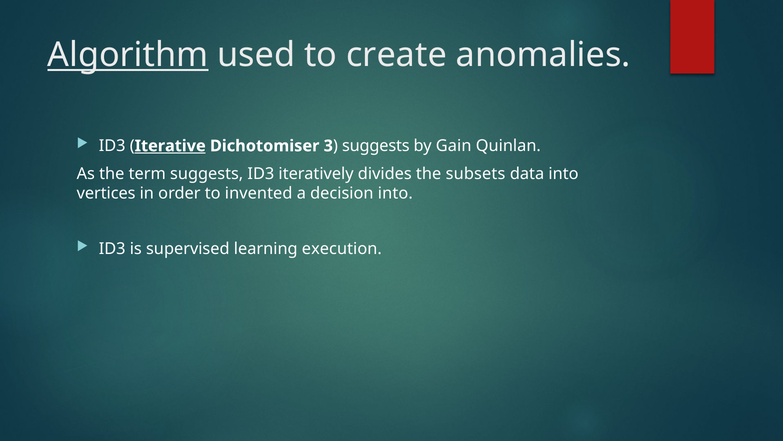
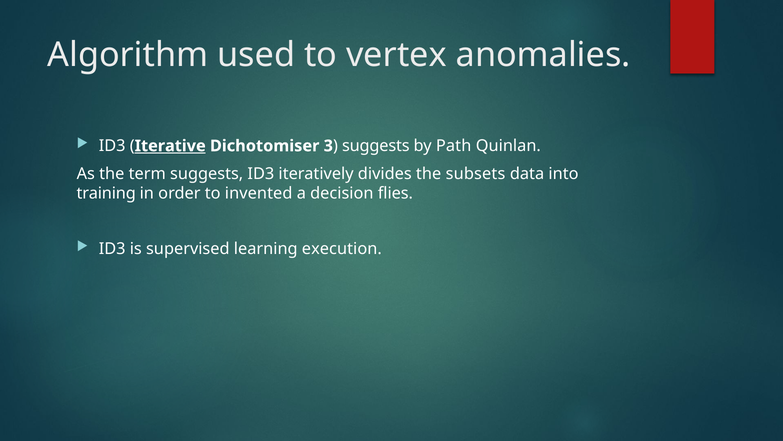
Algorithm underline: present -> none (128, 55)
create: create -> vertex (396, 55)
Gain: Gain -> Path (454, 146)
vertices: vertices -> training (106, 193)
decision into: into -> flies (395, 193)
